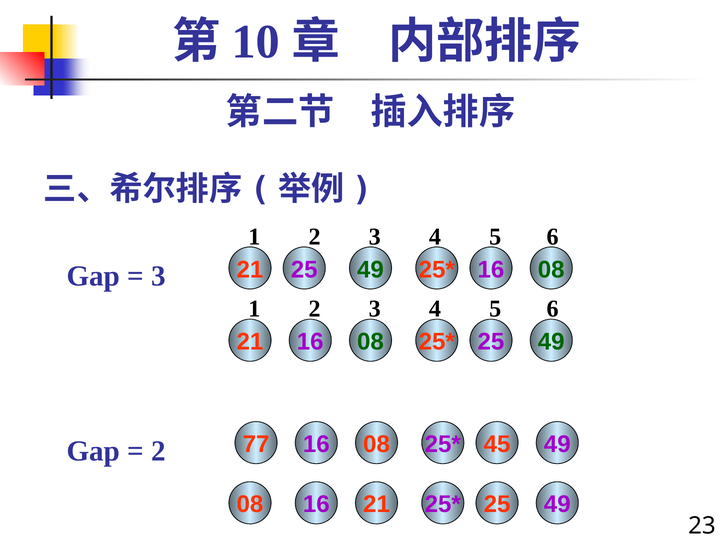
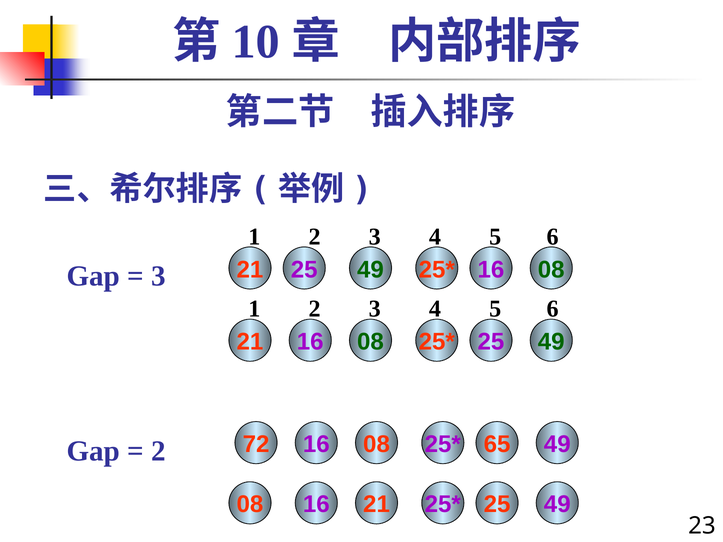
77: 77 -> 72 (256, 444)
45: 45 -> 65 (497, 444)
